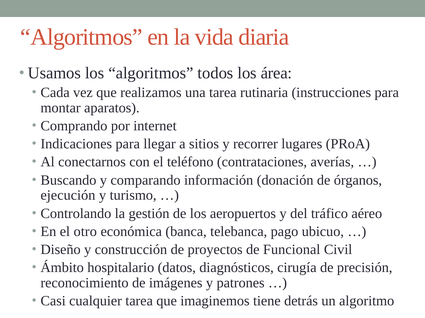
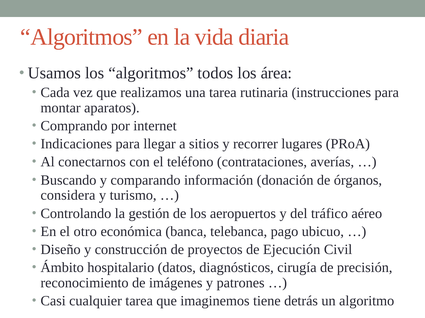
ejecución: ejecución -> considera (68, 196)
Funcional: Funcional -> Ejecución (292, 250)
